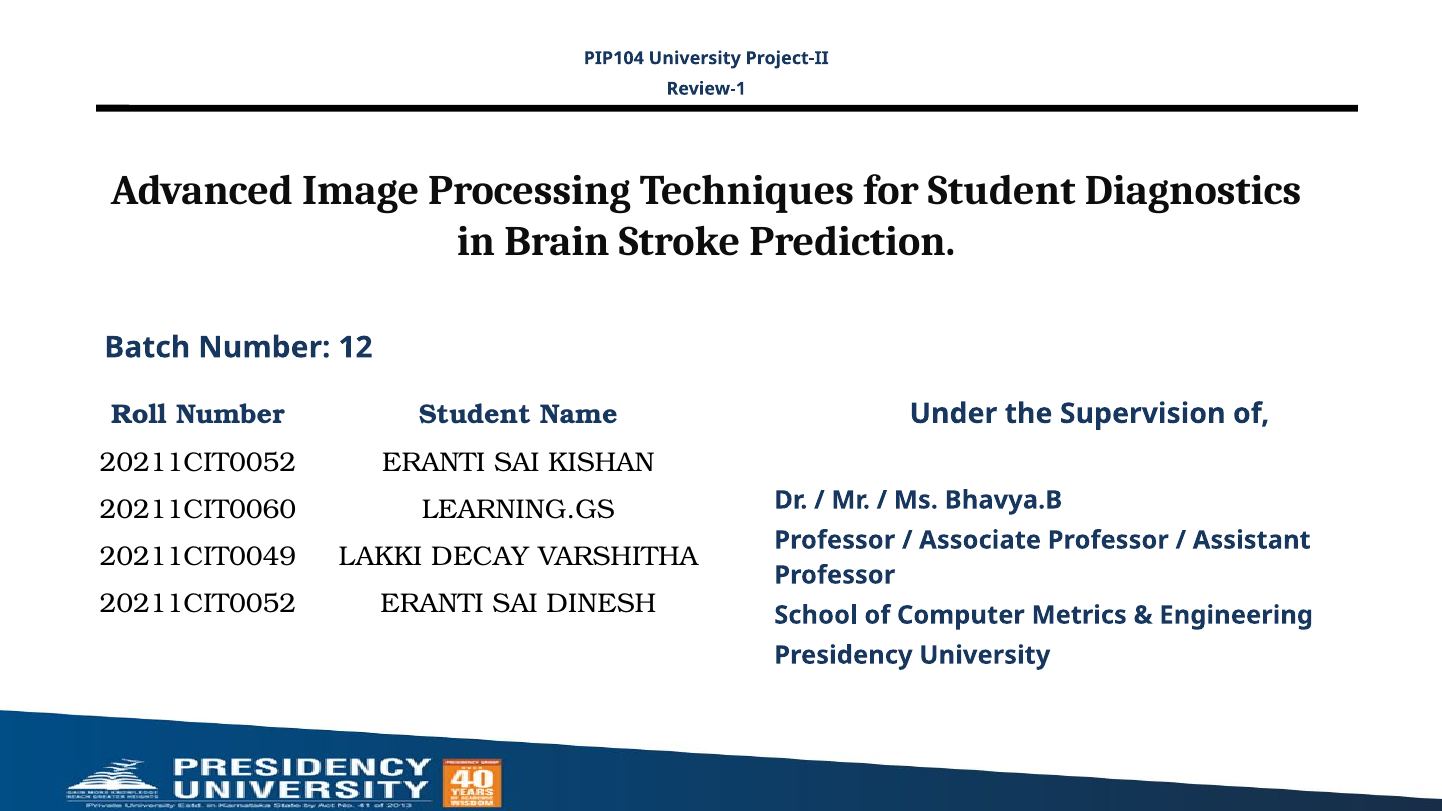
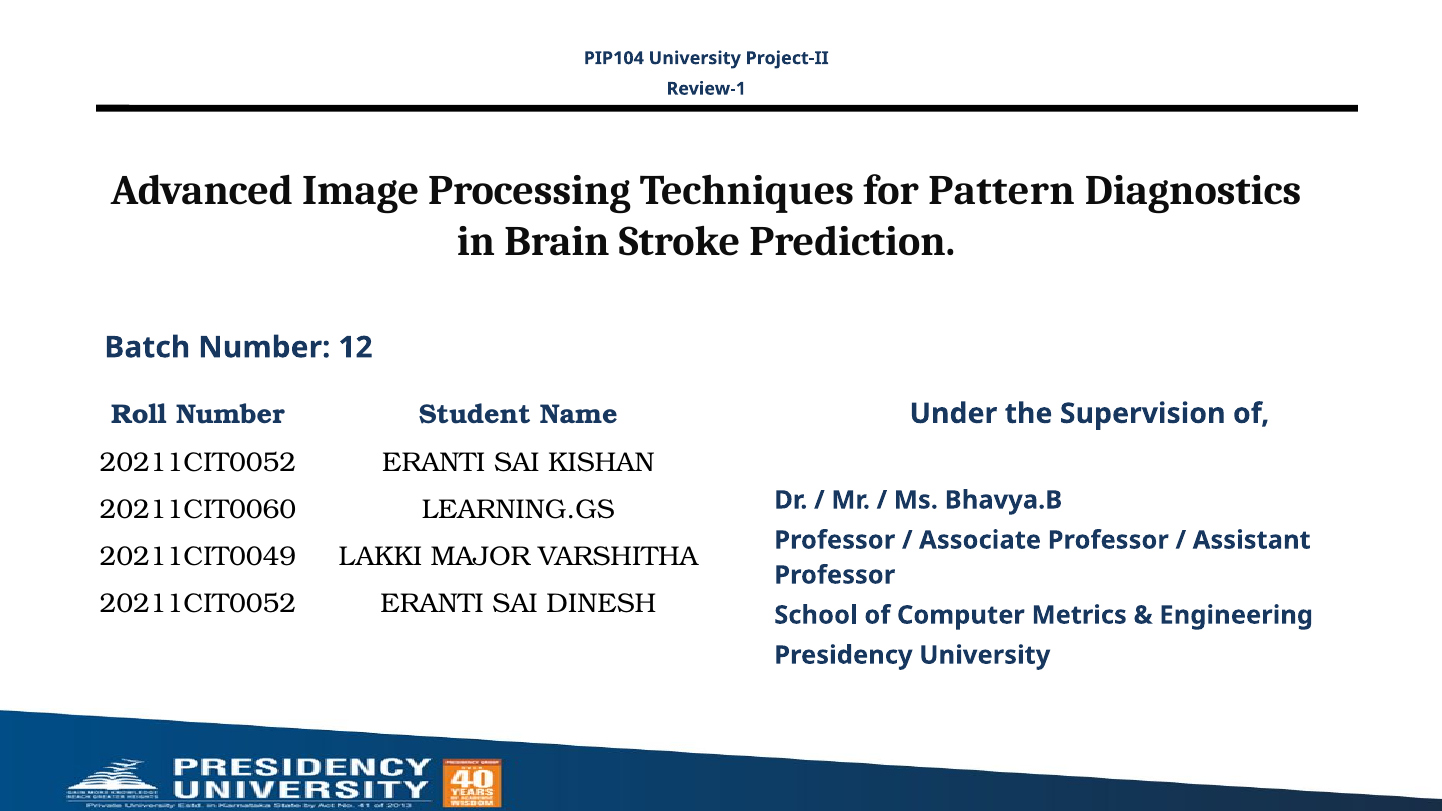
for Student: Student -> Pattern (1002, 191)
DECAY: DECAY -> MAJOR (480, 557)
